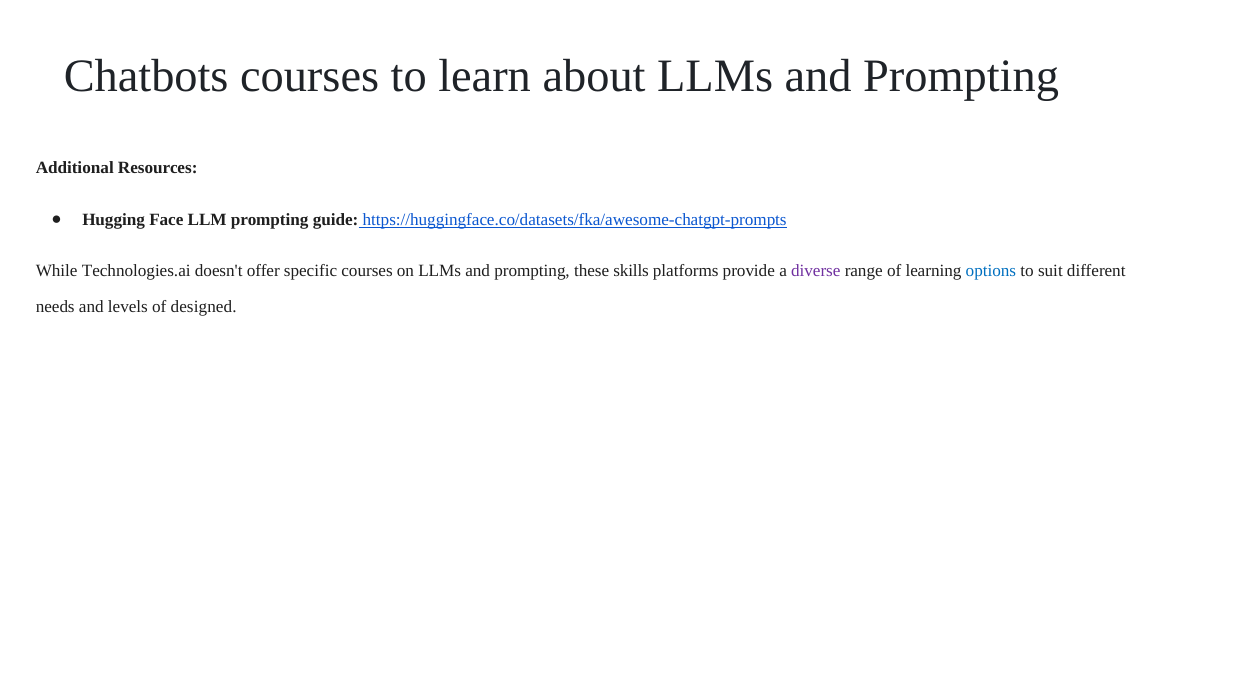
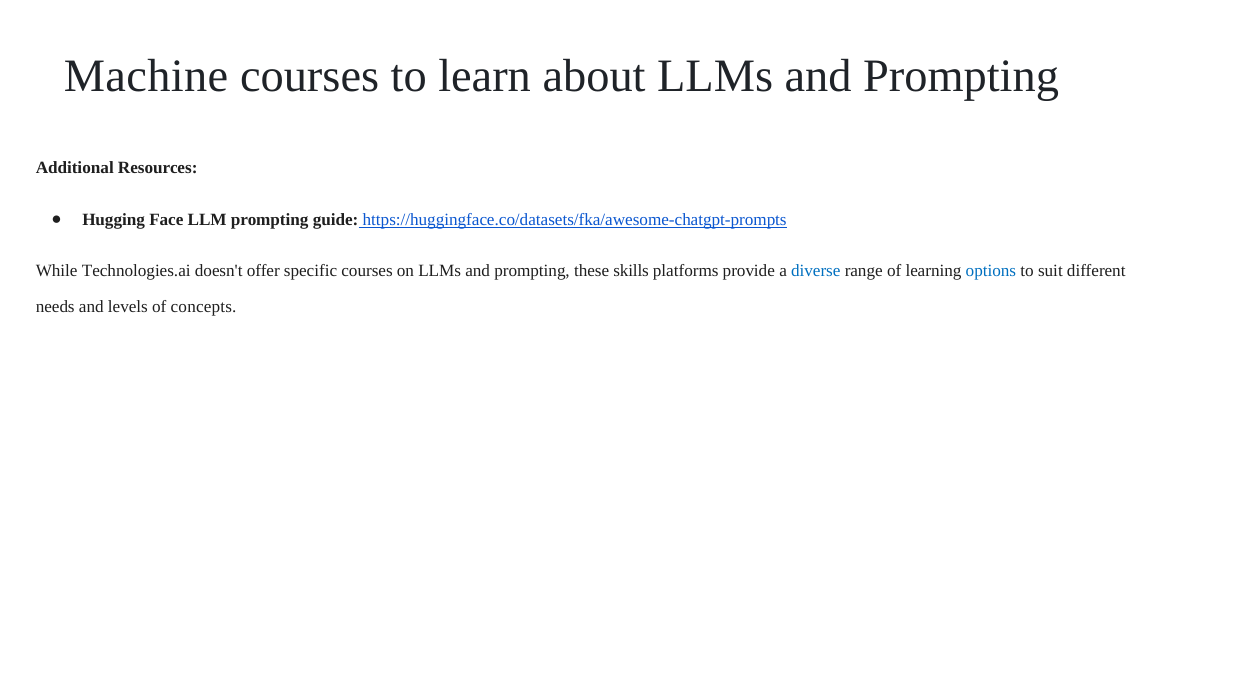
Chatbots: Chatbots -> Machine (146, 76)
diverse colour: purple -> blue (816, 271)
designed: designed -> concepts (204, 307)
